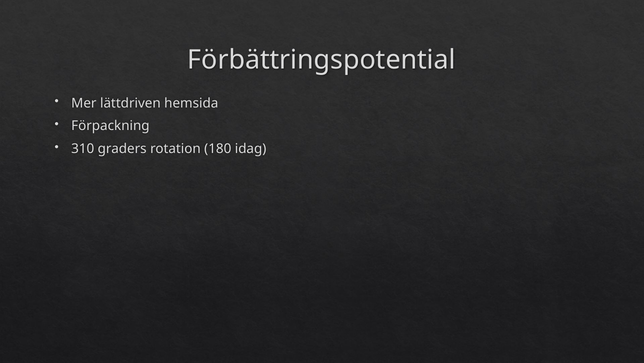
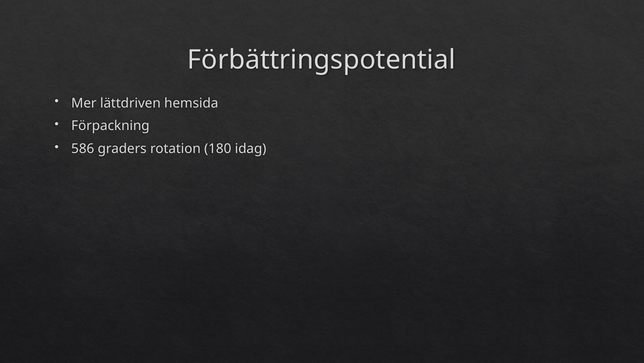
310: 310 -> 586 (83, 149)
